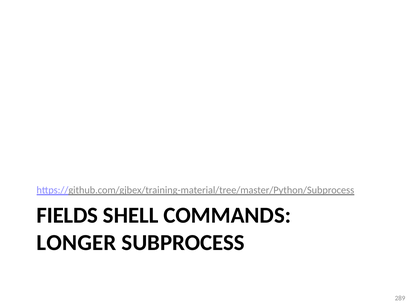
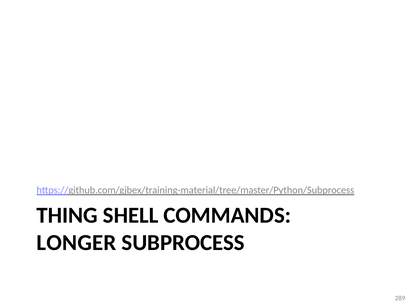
FIELDS: FIELDS -> THING (67, 215)
